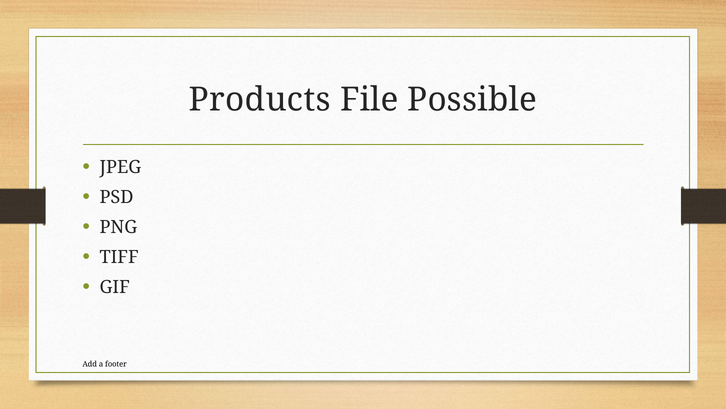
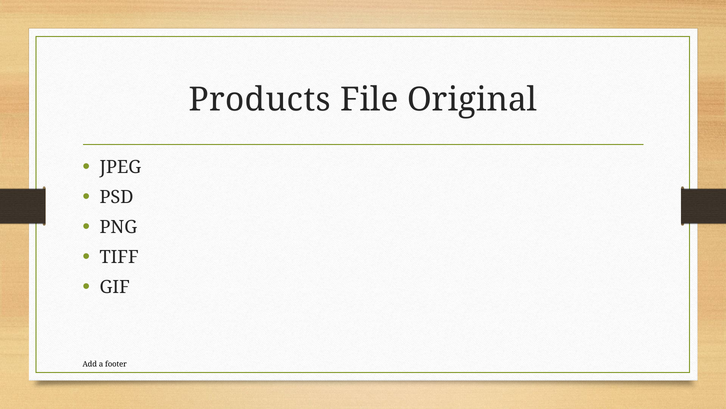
Possible: Possible -> Original (472, 100)
